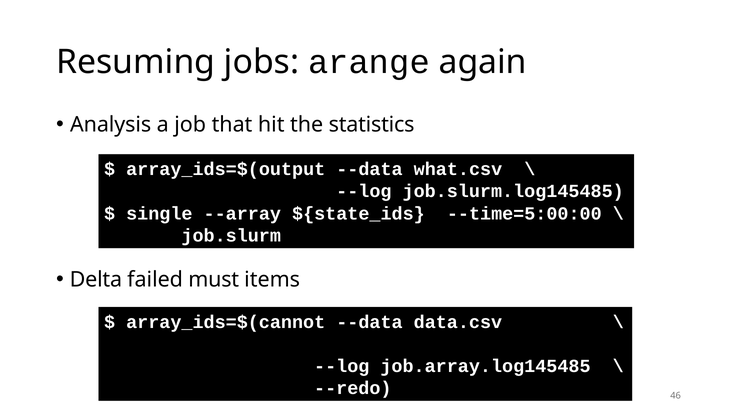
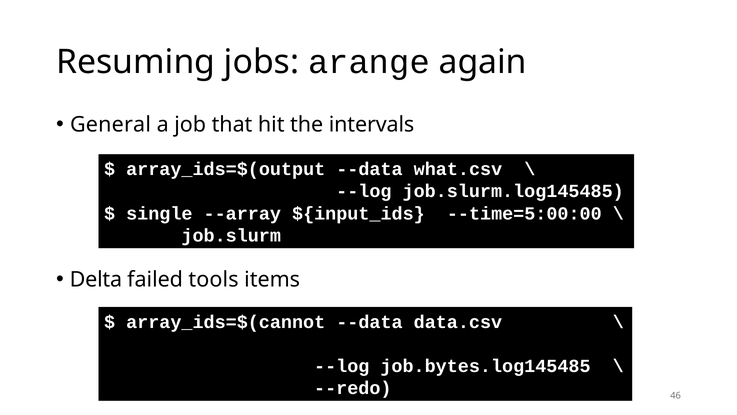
Analysis: Analysis -> General (110, 125)
statistics: statistics -> intervals (372, 125)
${state_ids: ${state_ids -> ${input_ids (358, 213)
must: must -> tools (214, 279)
job.array.log145485: job.array.log145485 -> job.bytes.log145485 (485, 366)
